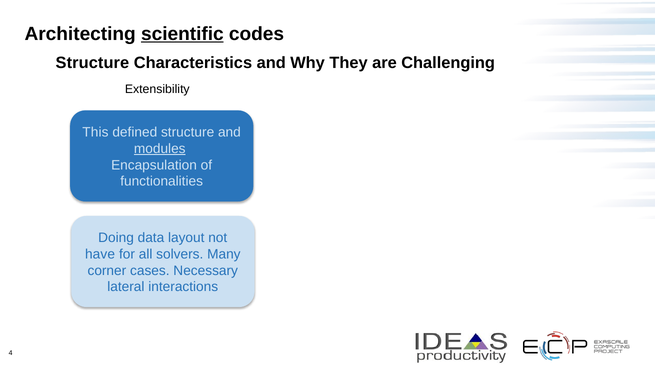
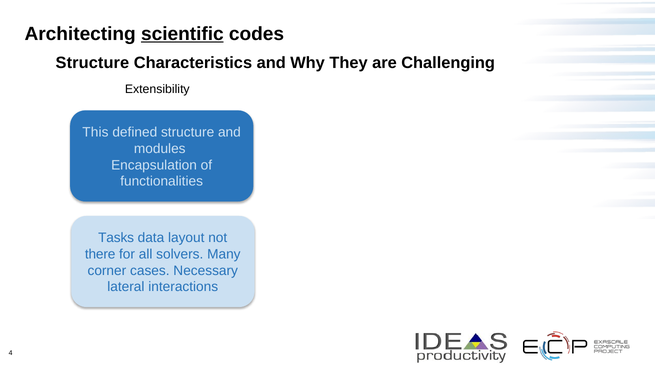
modules underline: present -> none (160, 149)
Doing: Doing -> Tasks (116, 238)
have: have -> there (100, 255)
